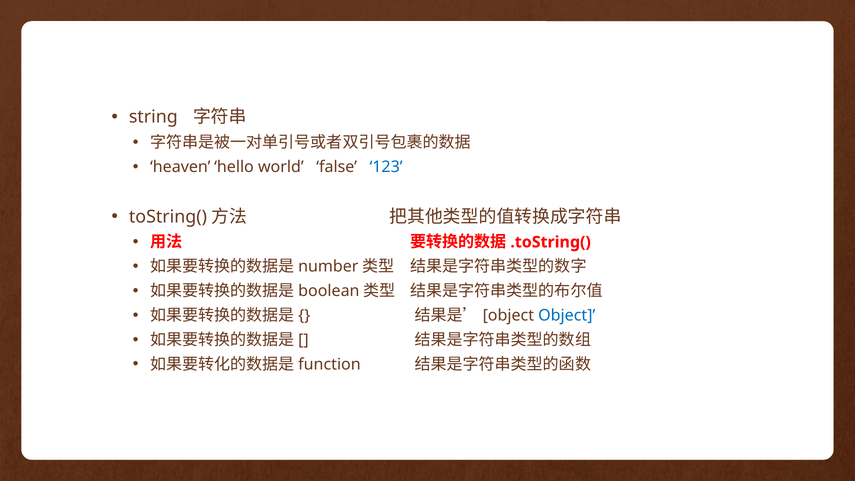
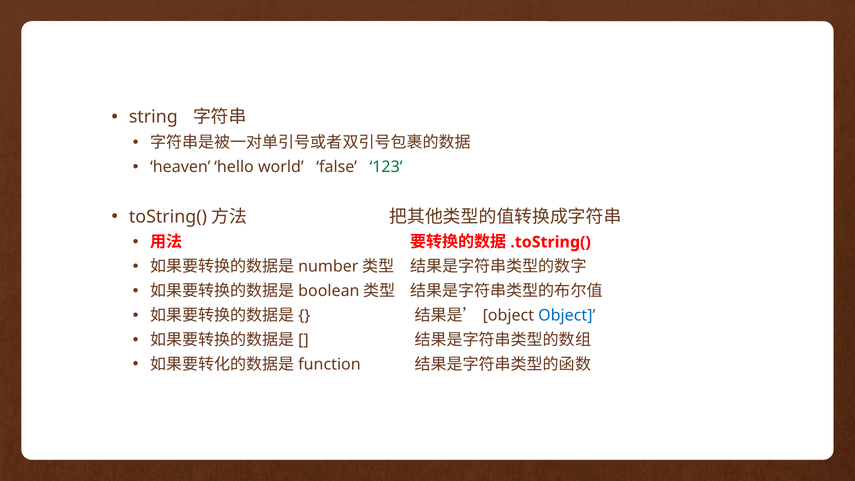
123 colour: blue -> green (386, 167)
